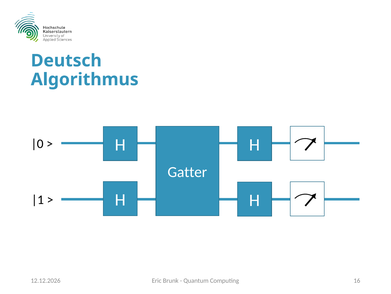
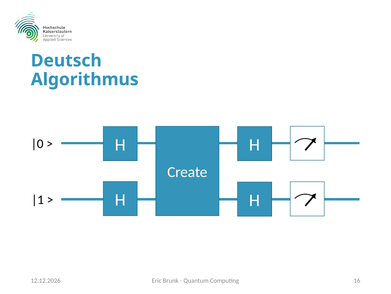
Gatter: Gatter -> Create (187, 172)
